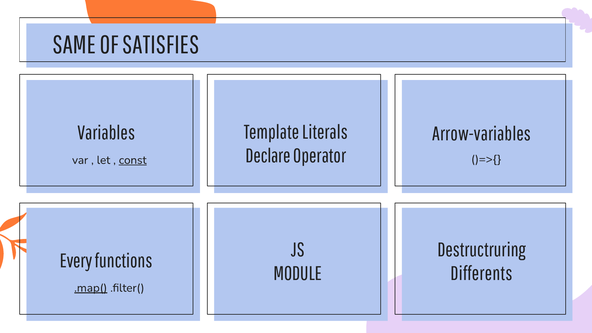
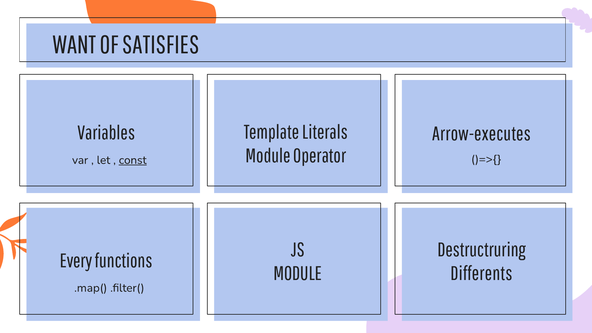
SAME: SAME -> WANT (74, 45)
Arrow-variables: Arrow-variables -> Arrow-executes (482, 134)
Declare: Declare -> Module (268, 156)
.map( underline: present -> none (91, 288)
